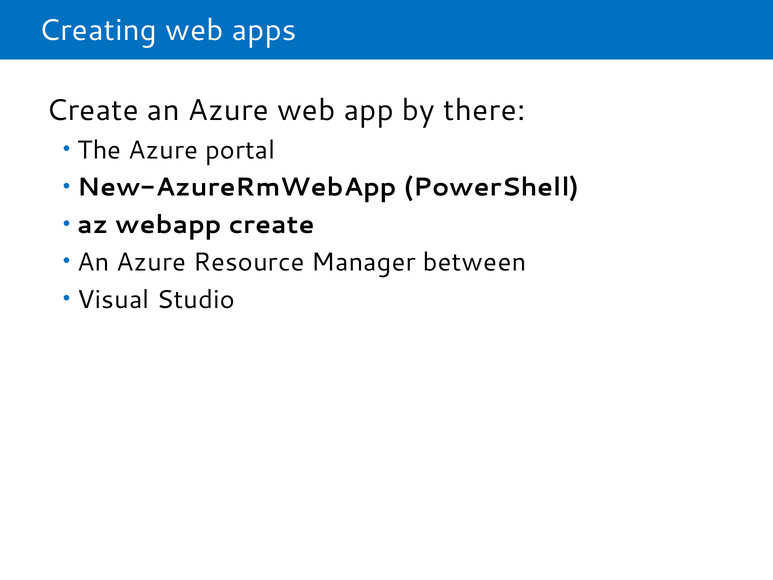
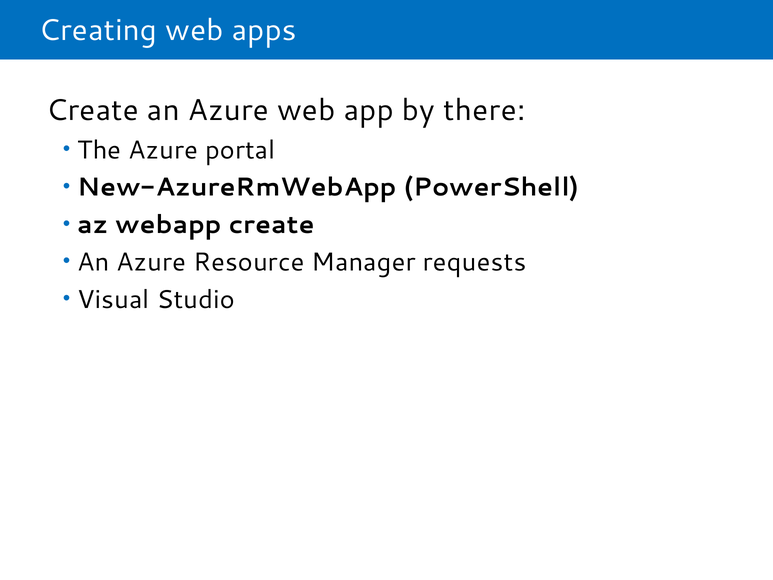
between: between -> requests (475, 262)
